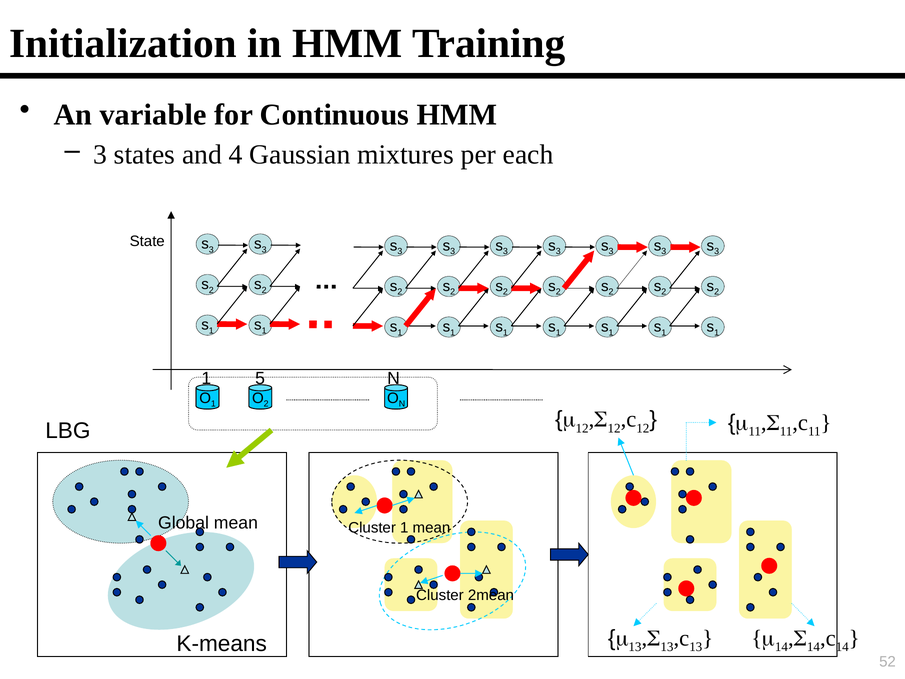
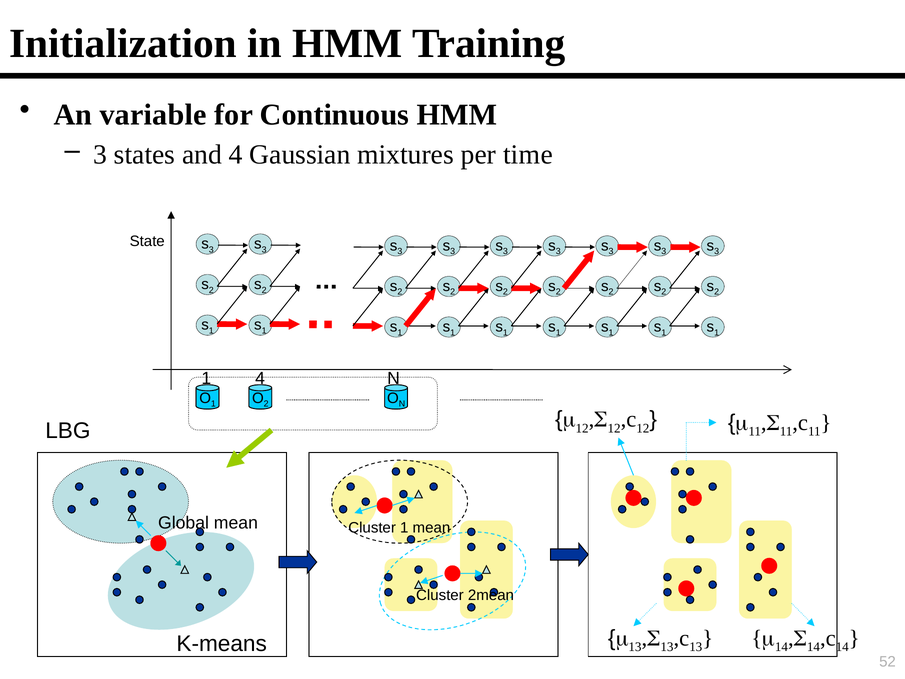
each: each -> time (528, 155)
1 5: 5 -> 4 (260, 378)
